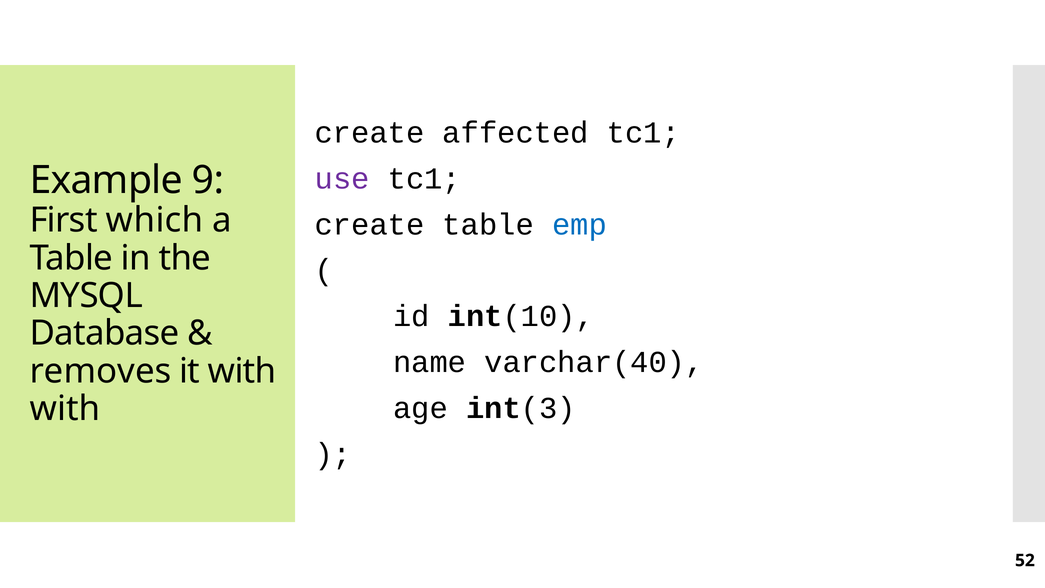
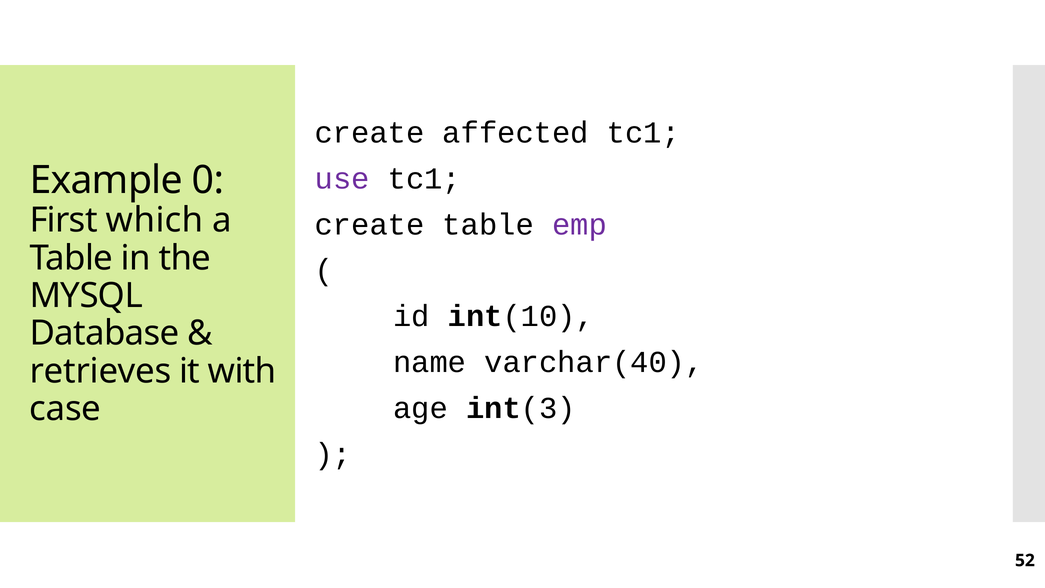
9: 9 -> 0 (208, 180)
emp colour: blue -> purple (579, 224)
removes: removes -> retrieves (101, 371)
with: with -> case (65, 409)
